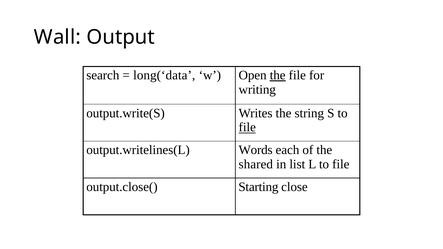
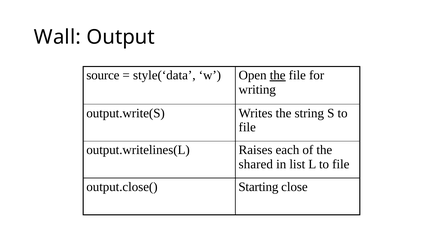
search: search -> source (103, 75)
long(‘data: long(‘data -> style(‘data (164, 75)
file underline: present -> none (247, 127)
Words: Words -> Raises (256, 150)
